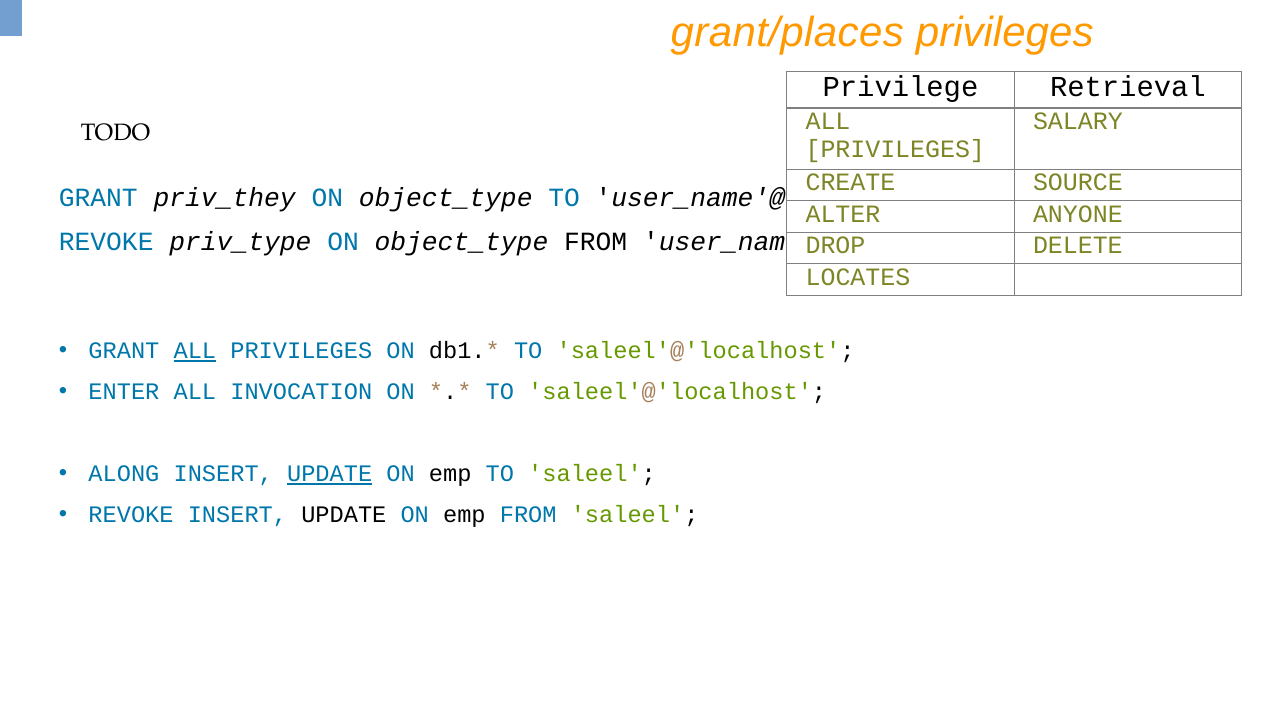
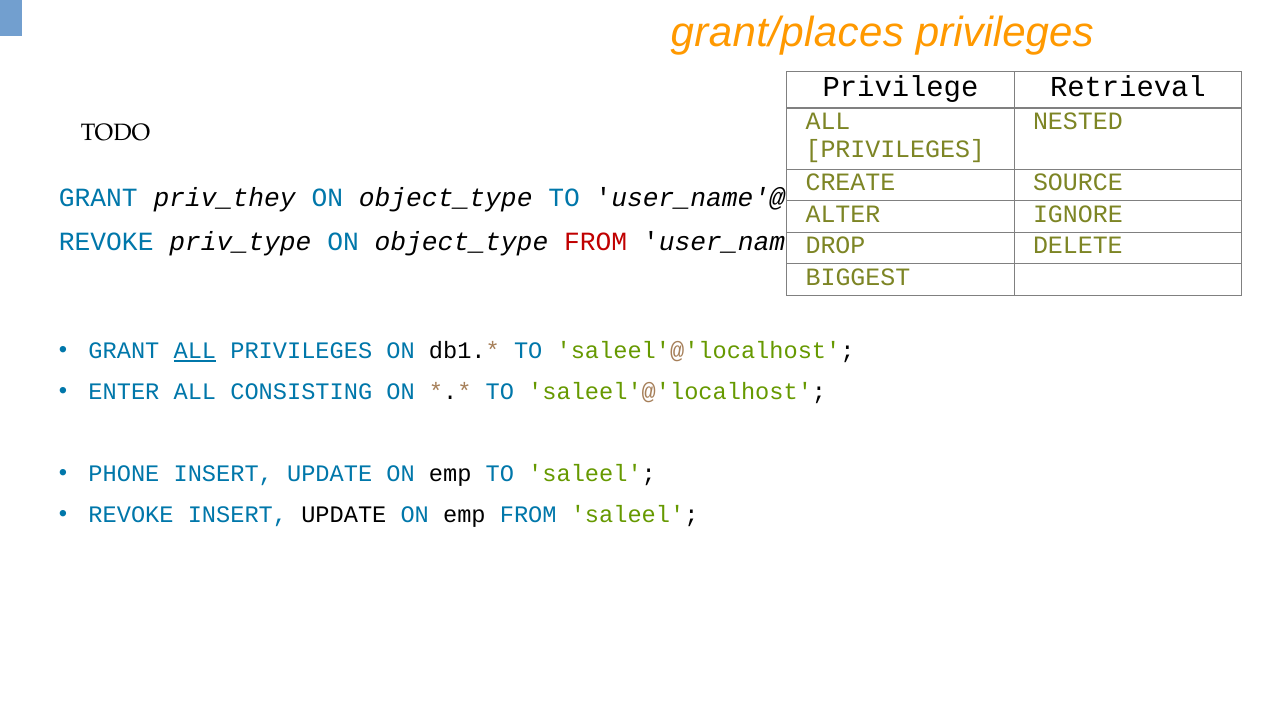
SALARY: SALARY -> NESTED (1078, 121)
ANYONE: ANYONE -> IGNORE (1078, 214)
FROM colour: black -> red (596, 242)
LOCATES: LOCATES -> BIGGEST (858, 277)
INVOCATION: INVOCATION -> CONSISTING (301, 392)
ALONG: ALONG -> PHONE (124, 474)
UPDATE underline: present -> none (330, 474)
